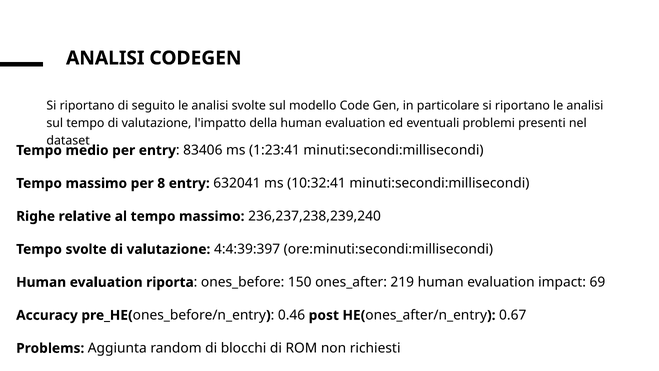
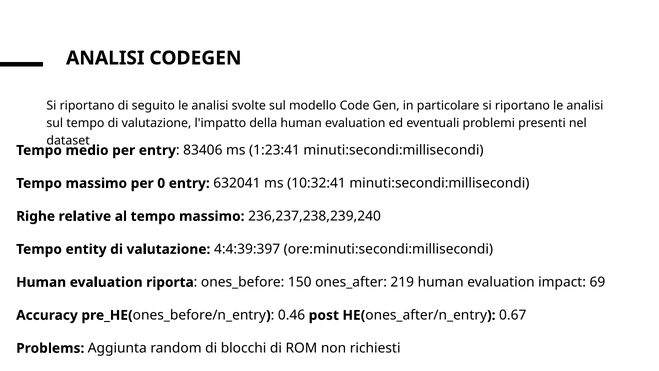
8: 8 -> 0 (161, 183)
Tempo svolte: svolte -> entity (86, 249)
